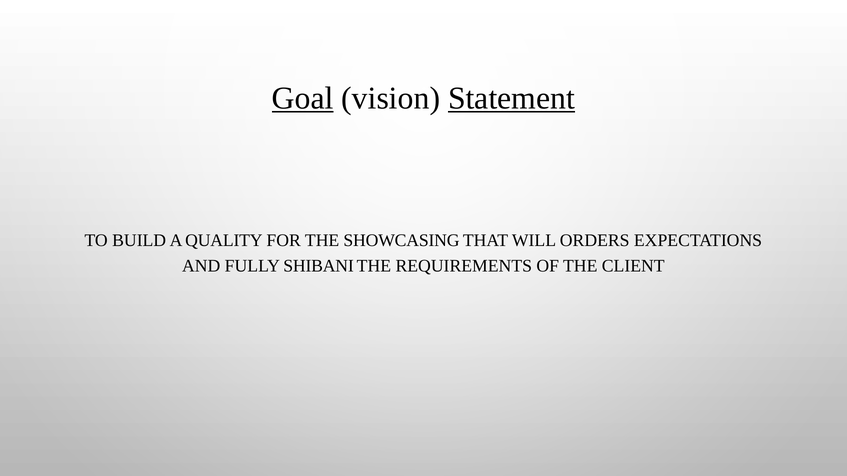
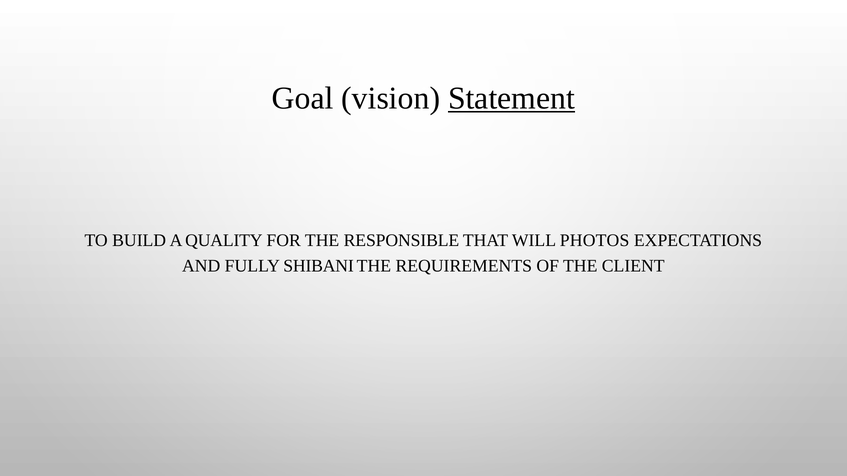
Goal underline: present -> none (303, 98)
SHOWCASING: SHOWCASING -> RESPONSIBLE (401, 241)
ORDERS: ORDERS -> PHOTOS (595, 241)
